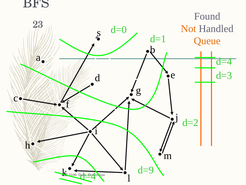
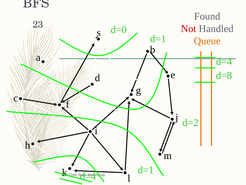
Not colour: orange -> red (189, 29)
d=3: d=3 -> d=8 (224, 75)
d=9: d=9 -> d=1 (146, 170)
